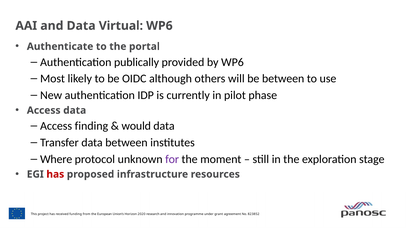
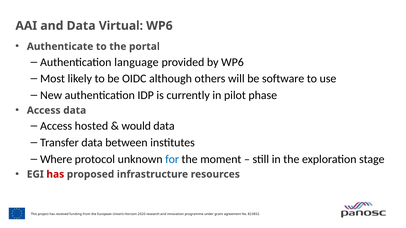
publically: publically -> language (136, 62)
be between: between -> software (283, 79)
finding: finding -> hosted (91, 126)
for colour: purple -> blue (172, 159)
